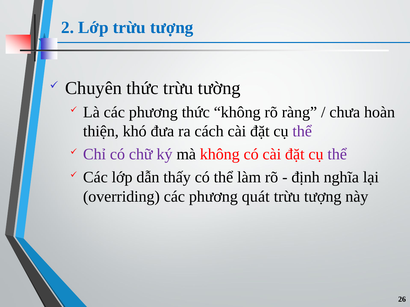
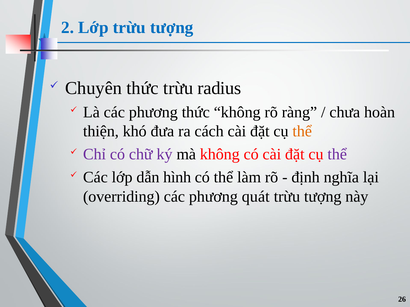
tường: tường -> radius (219, 88)
thể colour: purple -> orange (302, 132)
thấy: thấy -> hình (177, 178)
